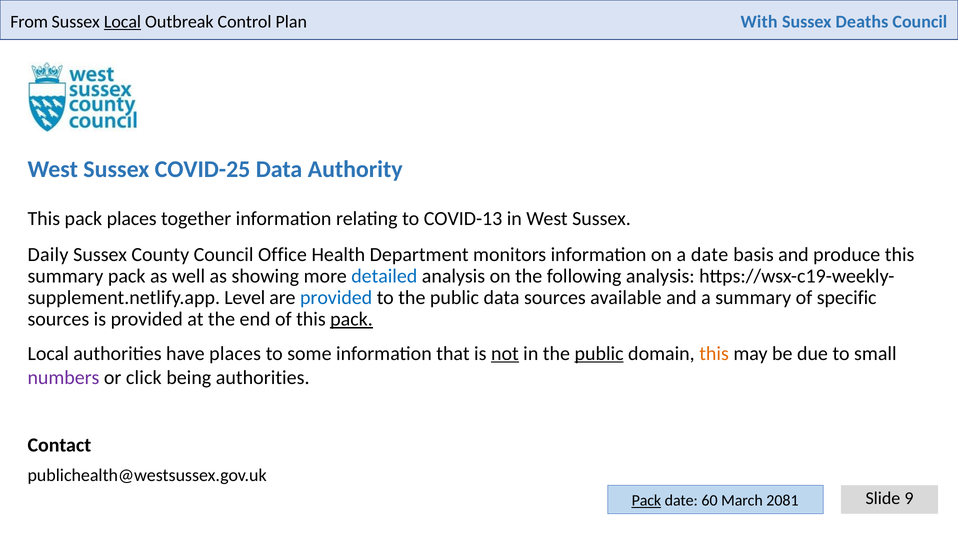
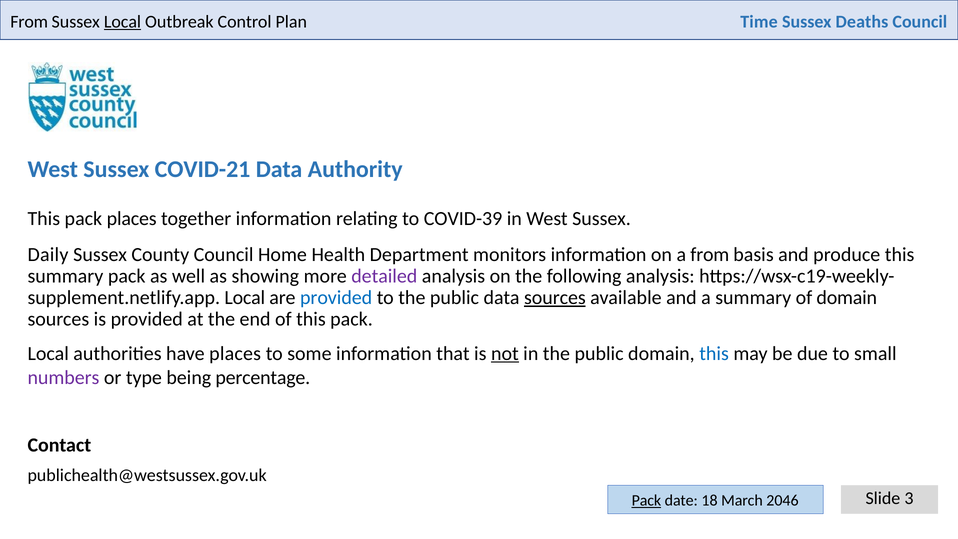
With: With -> Time (759, 22)
COVID-25: COVID-25 -> COVID-21 (202, 169)
COVID-13: COVID-13 -> COVID-39 (463, 219)
Office: Office -> Home (282, 254)
a date: date -> from (710, 254)
detailed colour: blue -> purple (384, 276)
Level: Level -> Local (245, 298)
sources underline: none -> present (555, 298)
of specific: specific -> domain (847, 298)
pack underline: present -> none (352, 319)
public underline: present -> none (599, 353)
this colour: orange -> blue (714, 353)
click: click -> type (144, 377)
being authorities: authorities -> percentage (263, 377)
9: 9 -> 3 (909, 498)
60: 60 -> 18 (709, 501)
2081: 2081 -> 2046 (782, 501)
